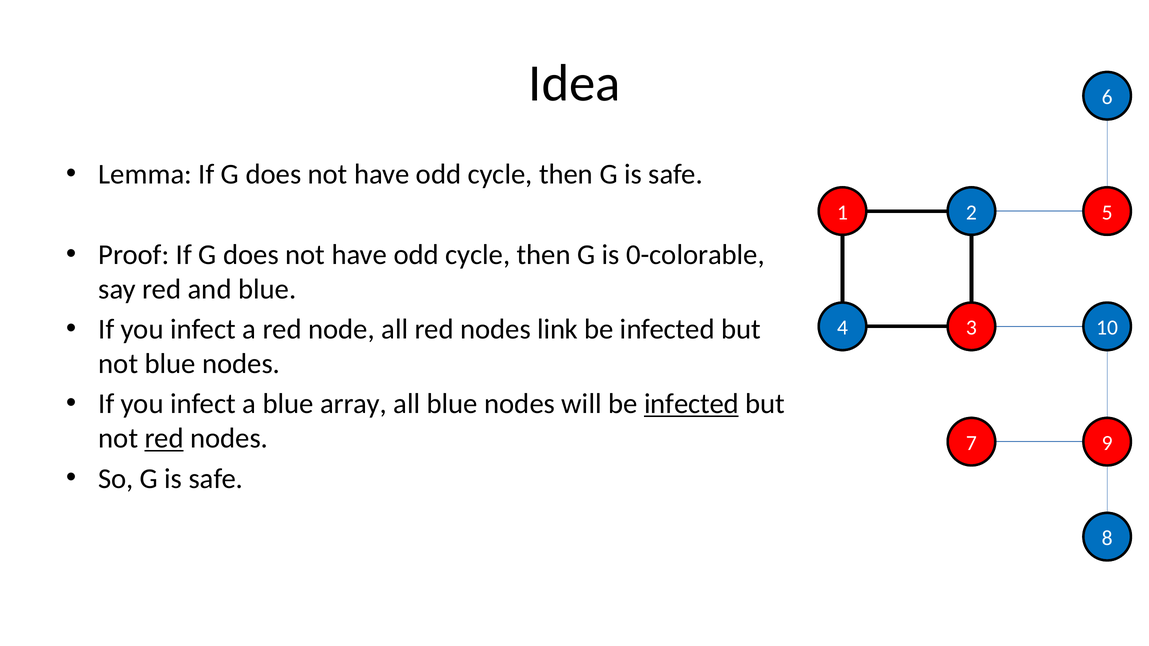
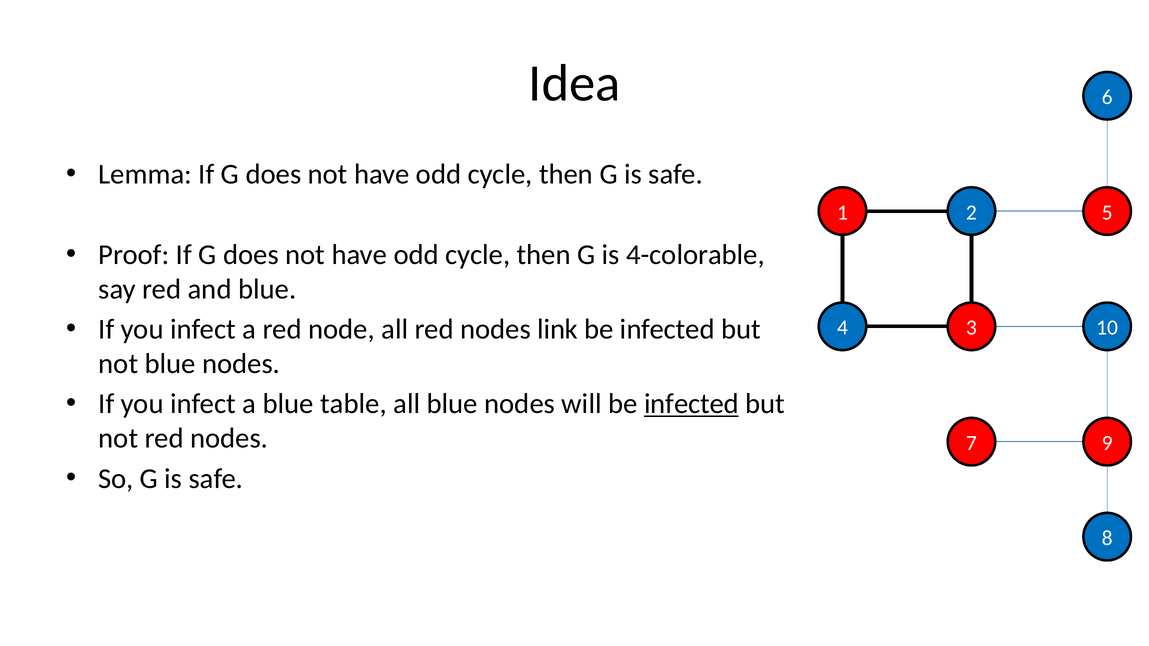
0-colorable: 0-colorable -> 4-colorable (695, 255)
array: array -> table (353, 404)
red underline: present -> none (164, 439)
